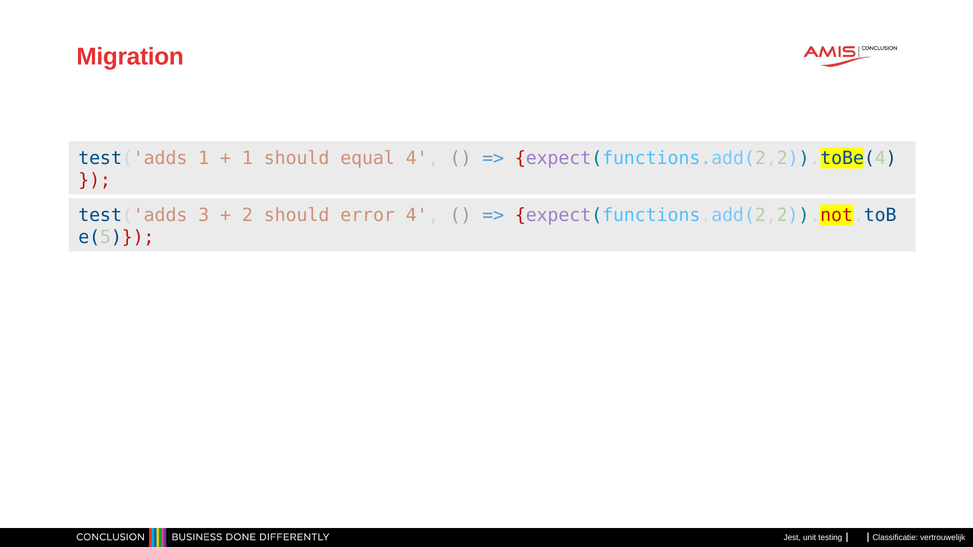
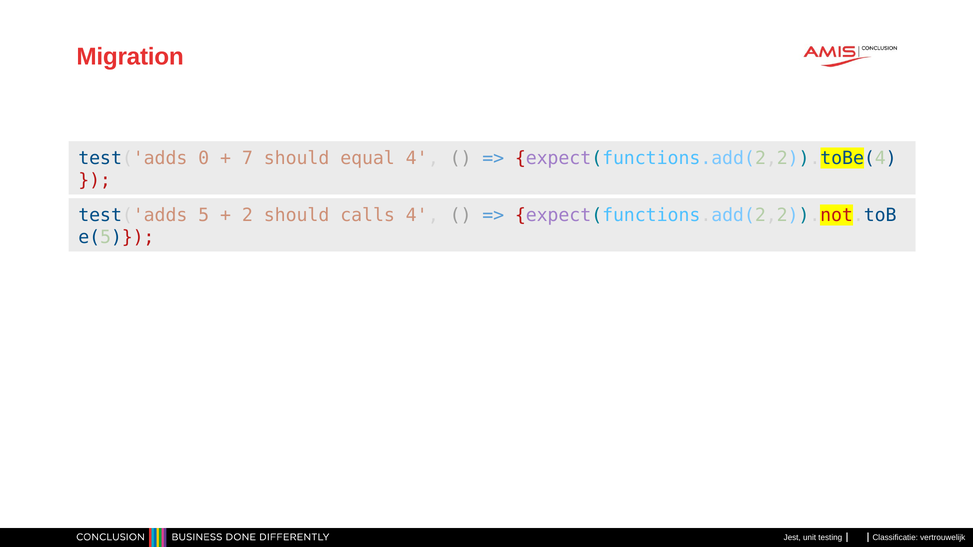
test('adds 1: 1 -> 0 (204, 158)
1: 1 -> 7 (247, 158)
3: 3 -> 5 (204, 215)
error: error -> calls (368, 215)
